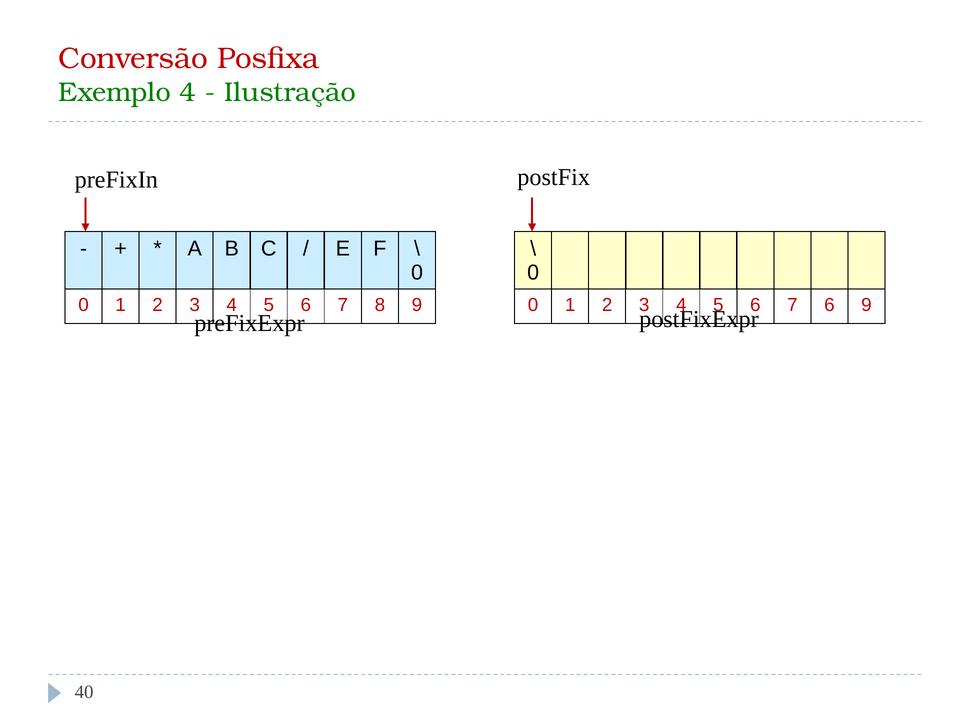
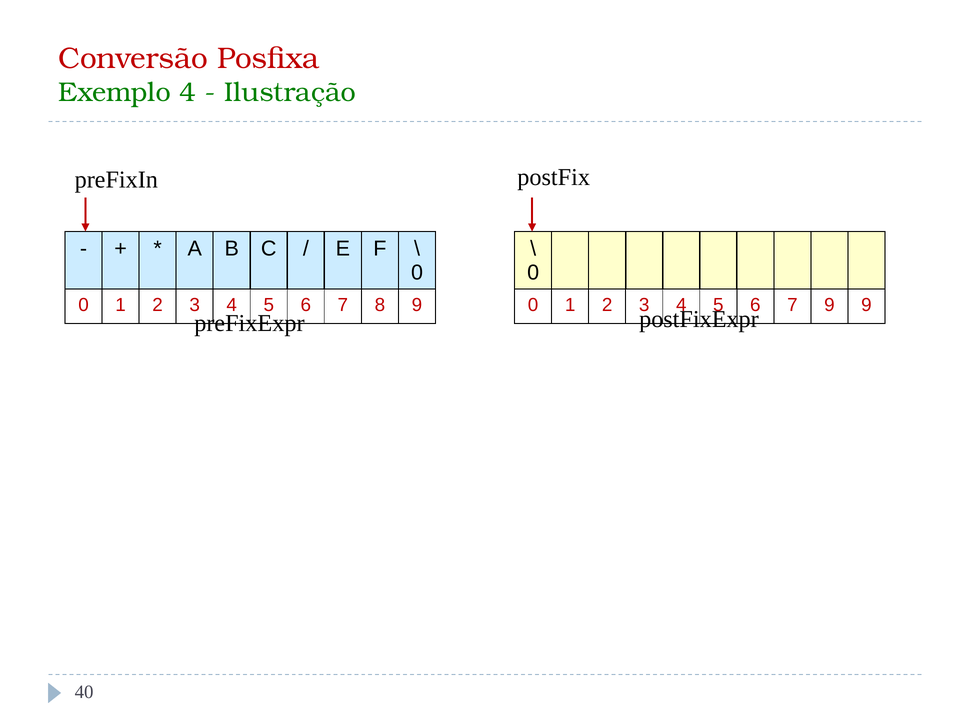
7 6: 6 -> 9 (829, 305)
